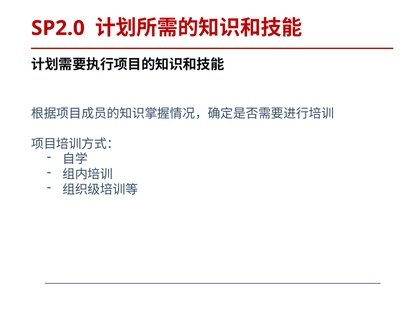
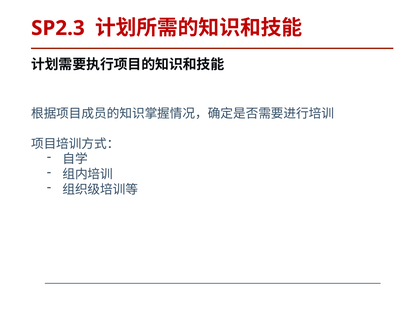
SP2.0: SP2.0 -> SP2.3 (58, 28)
